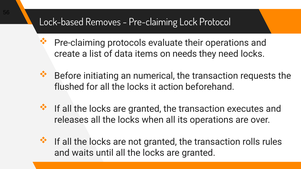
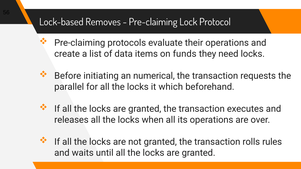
needs: needs -> funds (185, 54)
flushed: flushed -> parallel (69, 87)
action: action -> which (171, 87)
